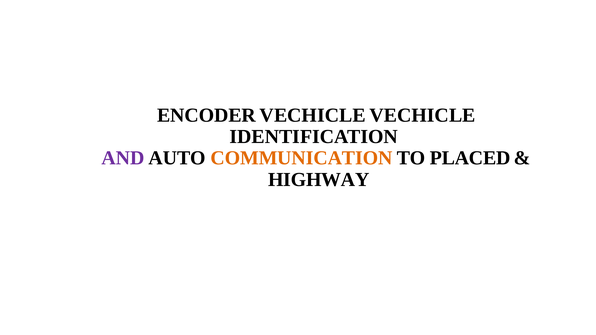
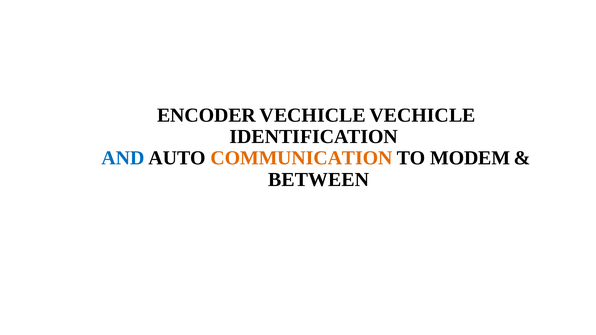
AND colour: purple -> blue (123, 158)
PLACED: PLACED -> MODEM (470, 158)
HIGHWAY: HIGHWAY -> BETWEEN (319, 180)
